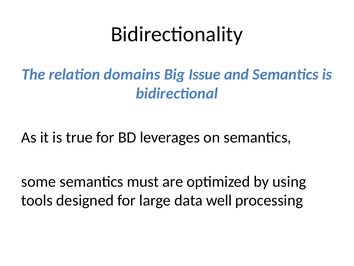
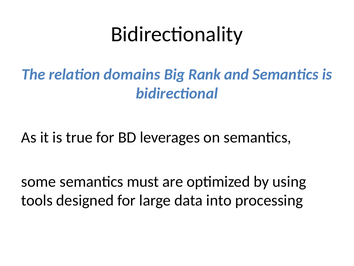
Issue: Issue -> Rank (205, 74)
well: well -> into (219, 200)
